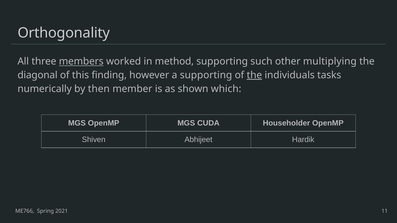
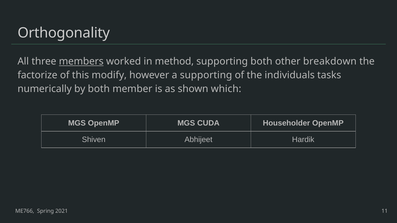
supporting such: such -> both (261, 62)
multiplying: multiplying -> breakdown (330, 62)
diagonal: diagonal -> factorize (37, 75)
finding: finding -> modify (109, 75)
the underline: present -> none (254, 75)
by then: then -> both (99, 89)
